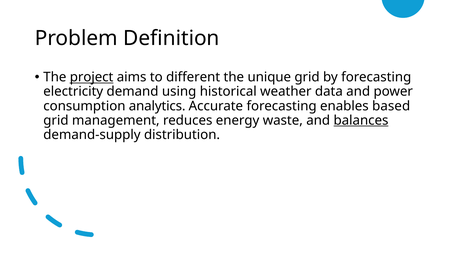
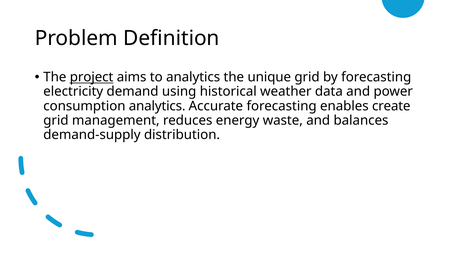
to different: different -> analytics (193, 77)
based: based -> create (391, 106)
balances underline: present -> none (361, 120)
